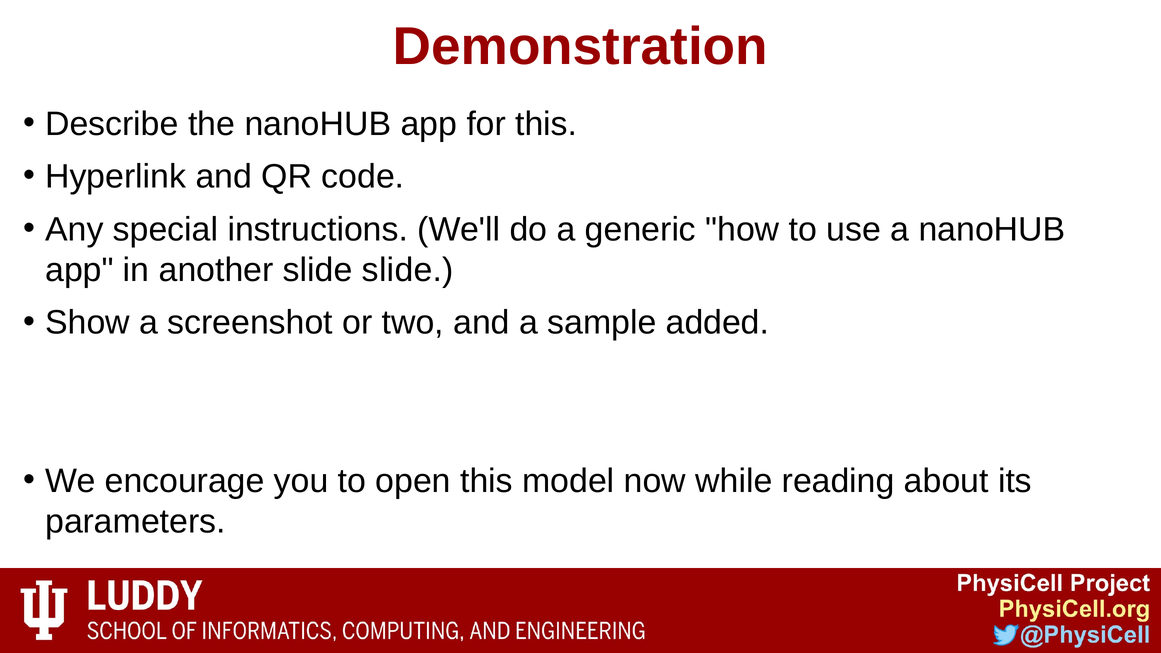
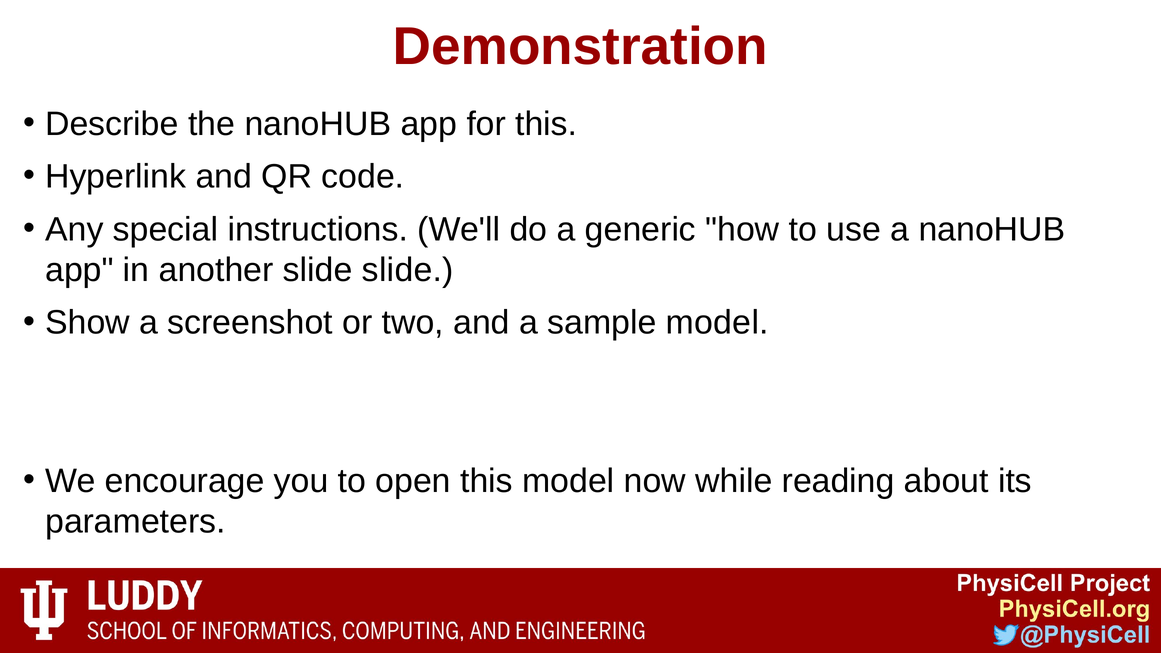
sample added: added -> model (717, 323)
